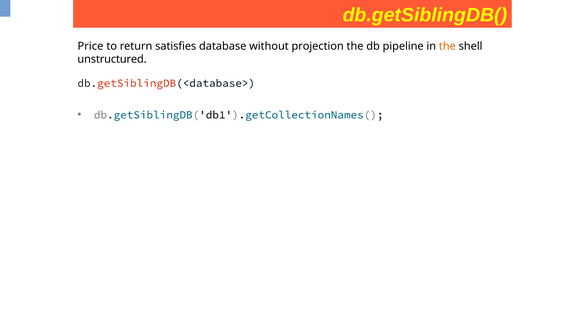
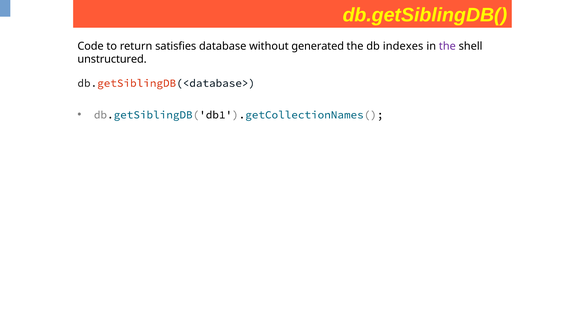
Price: Price -> Code (91, 46)
projection: projection -> generated (318, 46)
pipeline: pipeline -> indexes (403, 46)
the colour: orange -> purple (447, 46)
